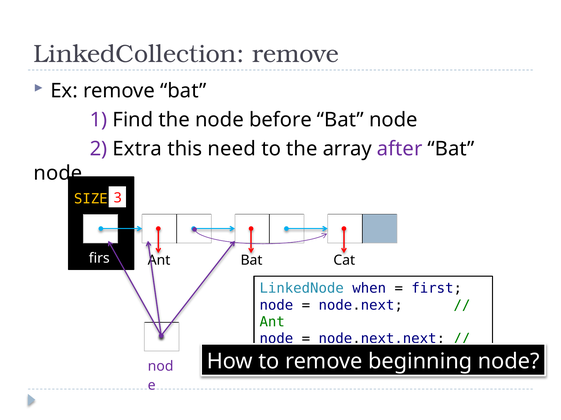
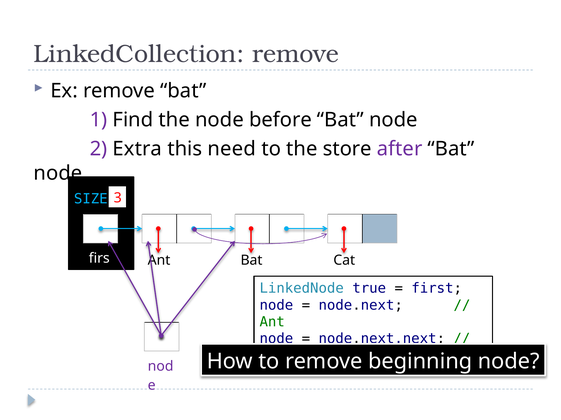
array: array -> store (347, 149)
SIZE colour: yellow -> light blue (91, 199)
when: when -> true (369, 289)
